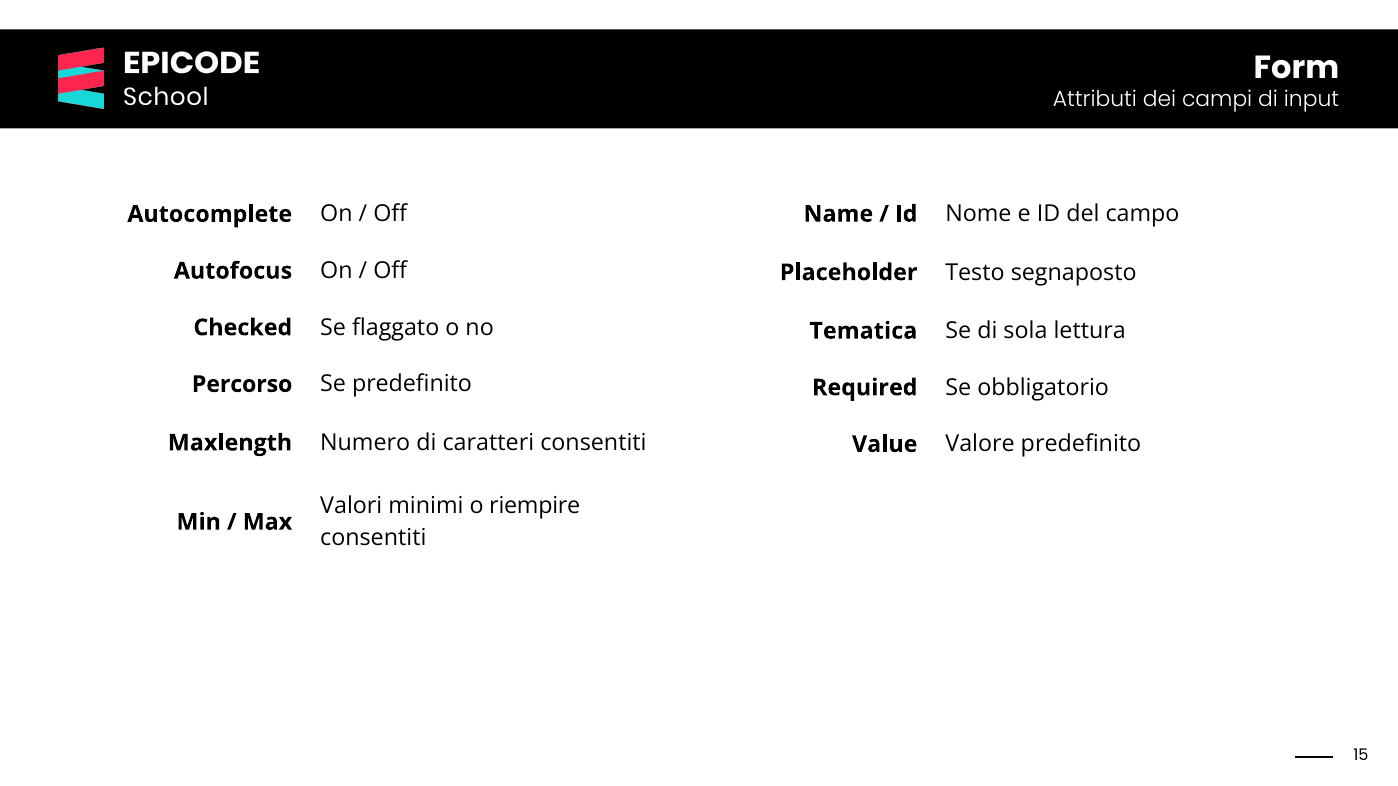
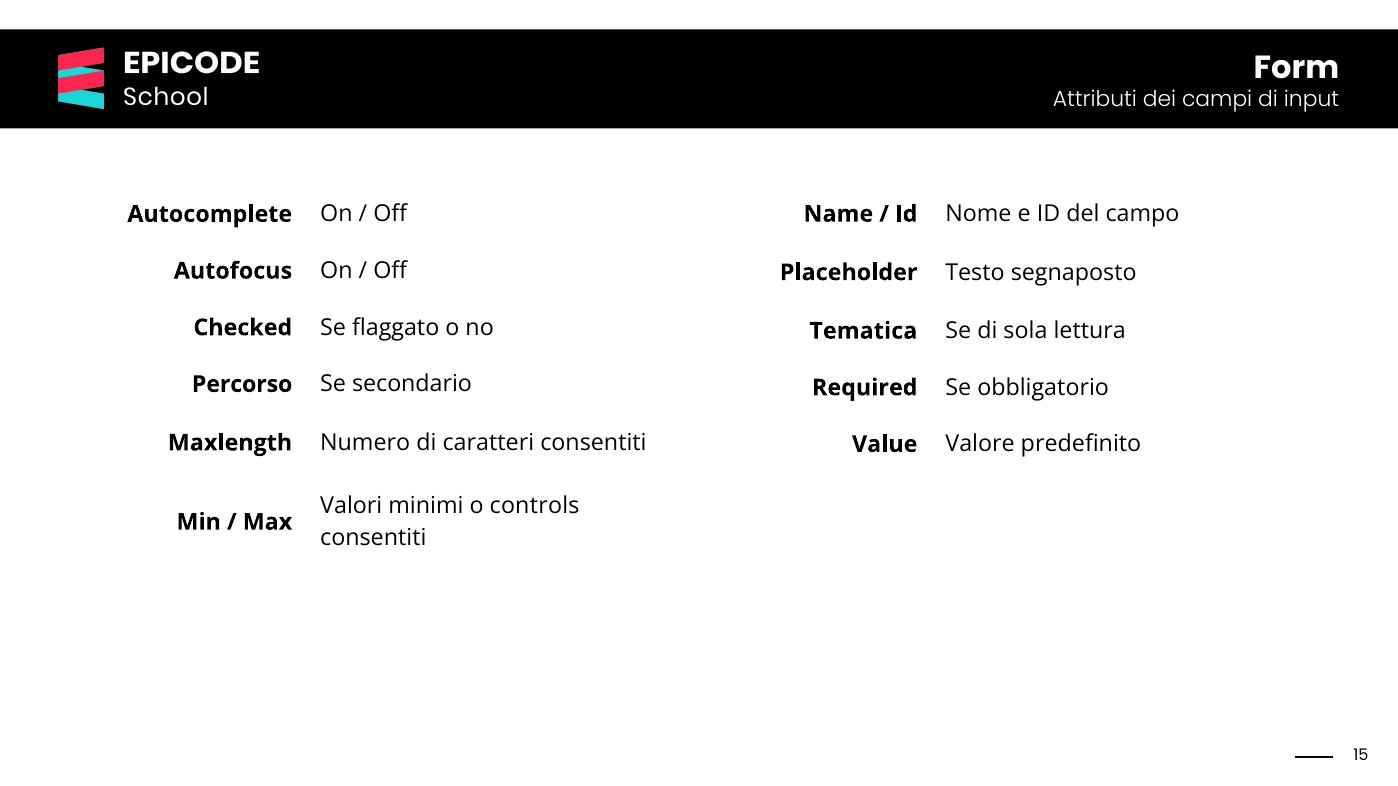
Se predefinito: predefinito -> secondario (412, 384)
riempire: riempire -> controls (535, 506)
